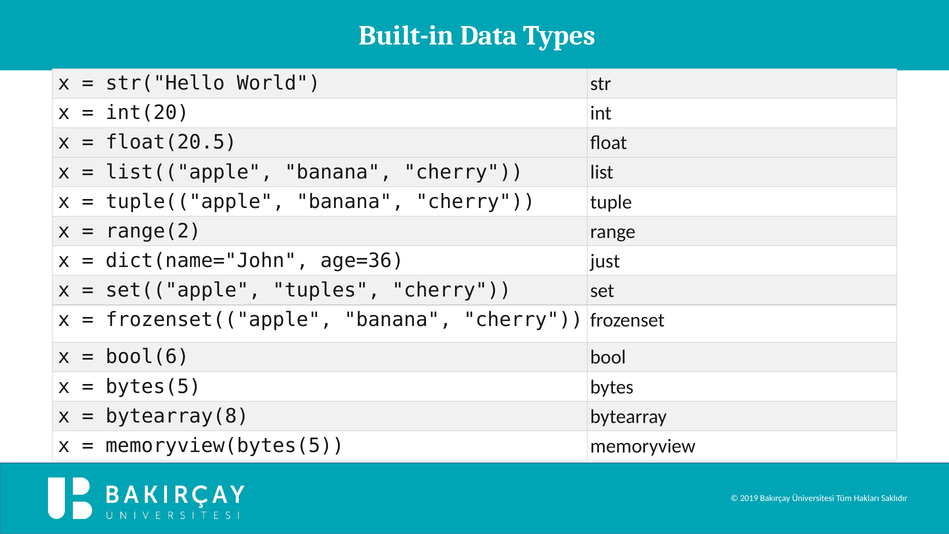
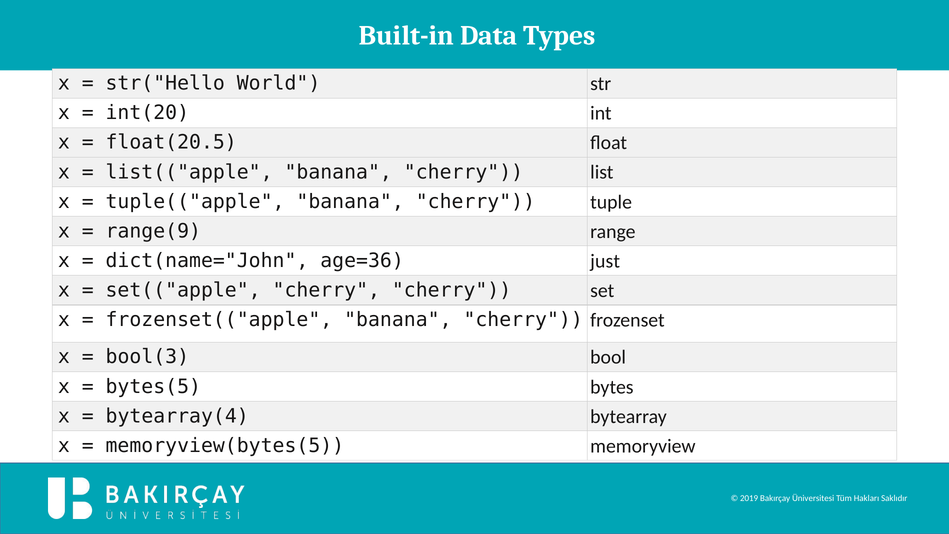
range(2: range(2 -> range(9 (153, 231)
set(("apple tuples: tuples -> cherry (326, 290)
bool(6: bool(6 -> bool(3 (147, 357)
bytearray(8: bytearray(8 -> bytearray(4 (177, 416)
